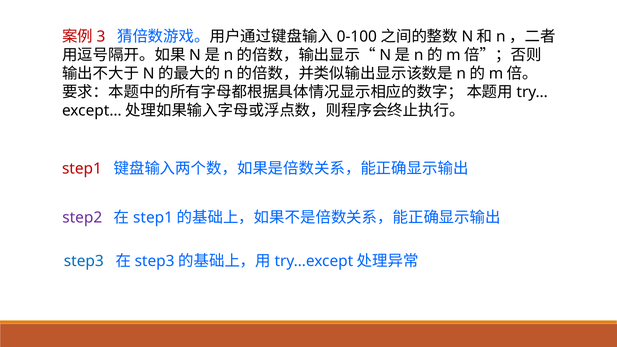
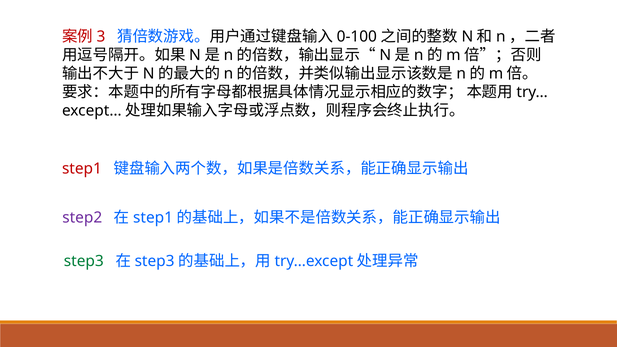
step3 colour: blue -> green (84, 261)
